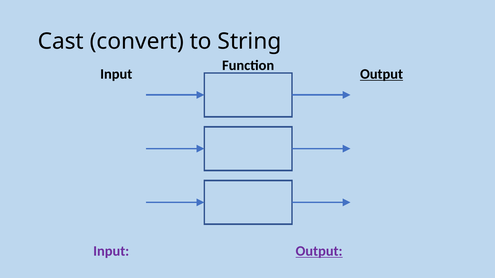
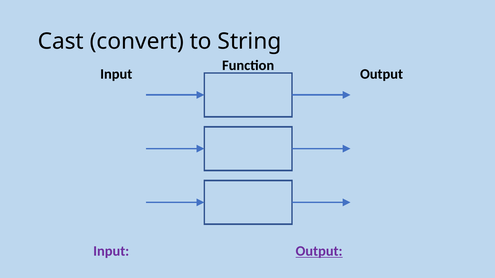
Output underline: present -> none (382, 74)
